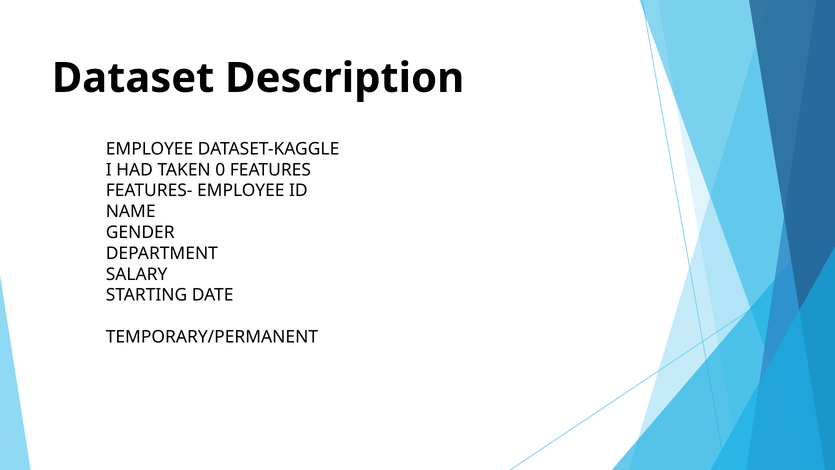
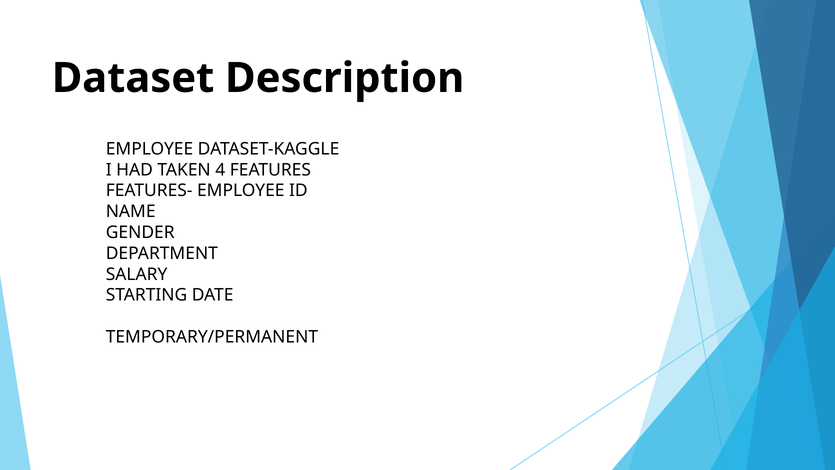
0: 0 -> 4 (220, 170)
